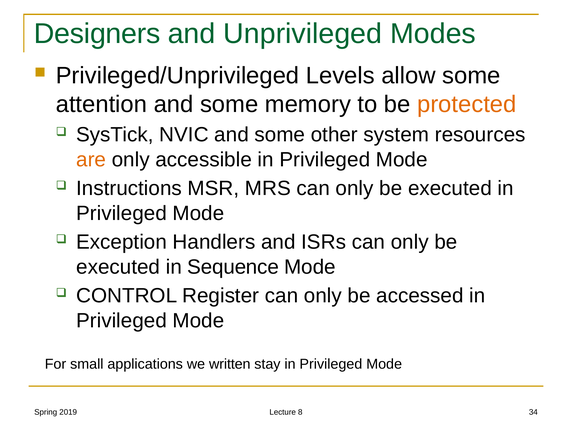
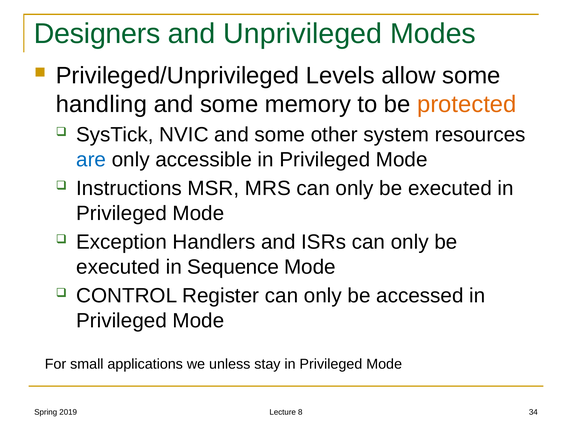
attention: attention -> handling (101, 104)
are colour: orange -> blue (91, 160)
written: written -> unless (230, 364)
